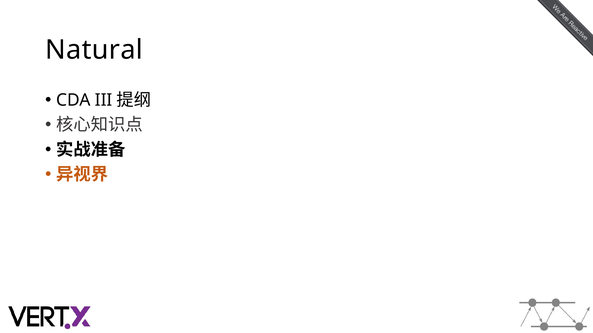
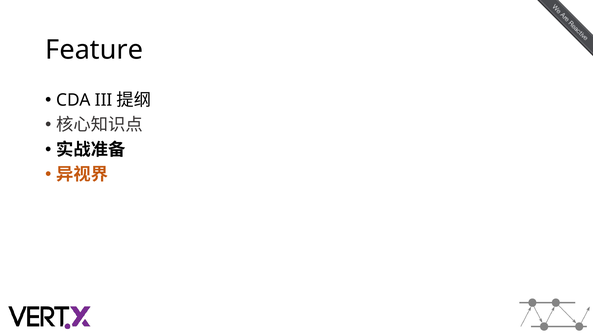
Natural: Natural -> Feature (94, 50)
